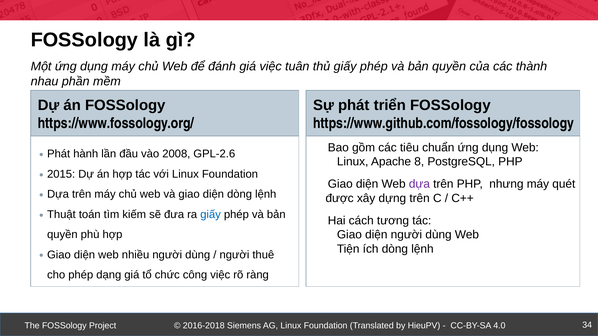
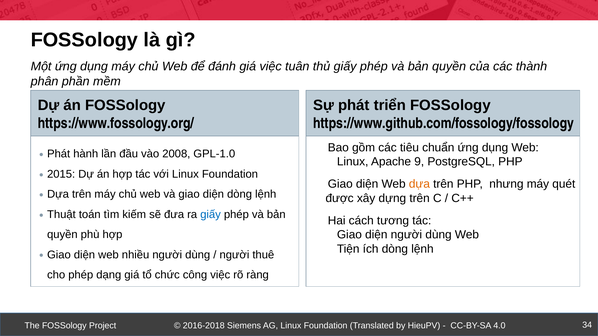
nhau: nhau -> phân (45, 81)
GPL-2.6: GPL-2.6 -> GPL-1.0 (214, 154)
8: 8 -> 9 (419, 162)
dựa colour: purple -> orange (419, 184)
